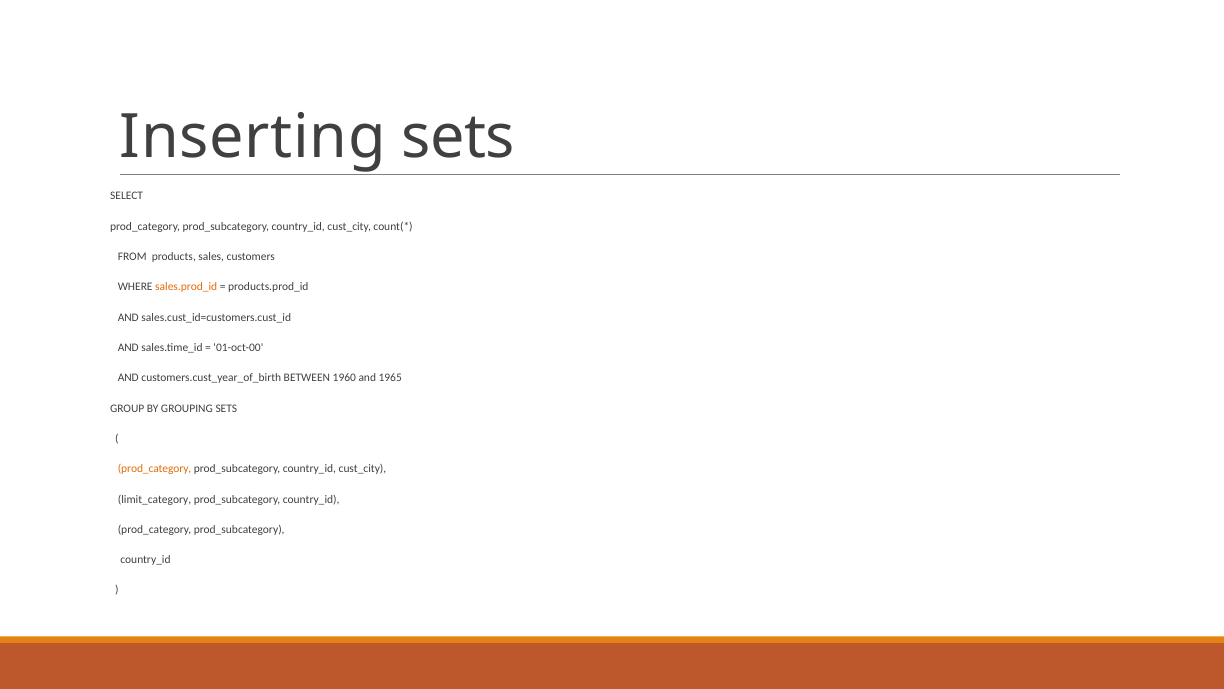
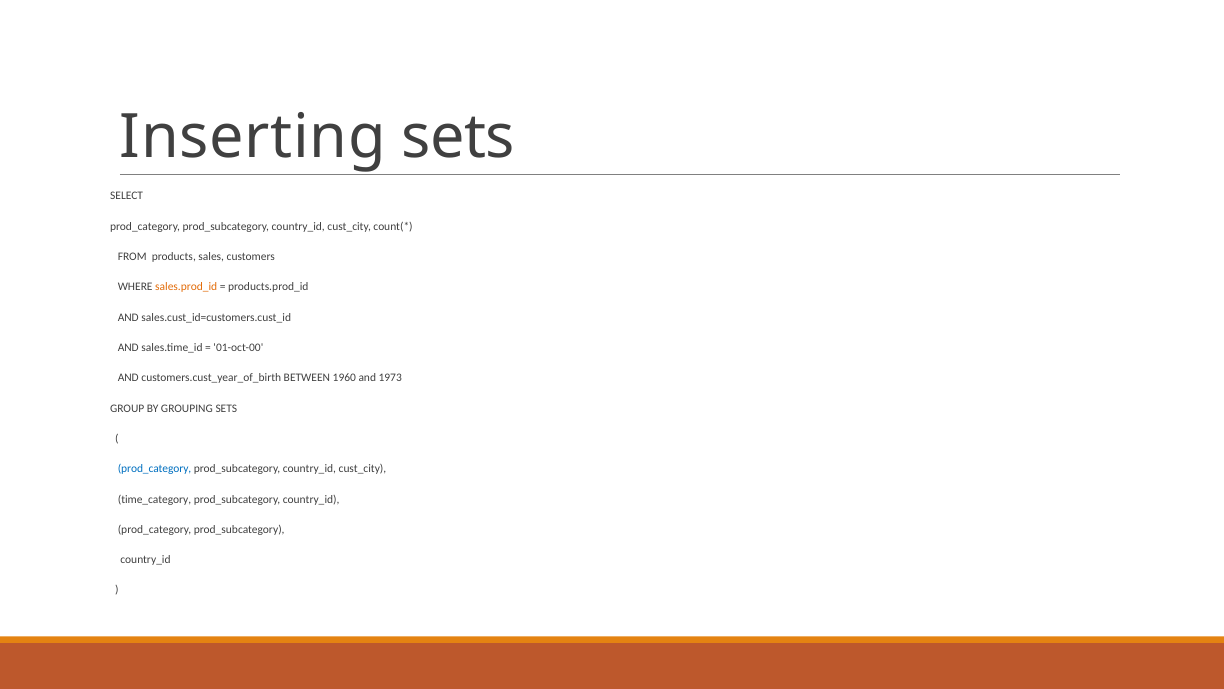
1965: 1965 -> 1973 (390, 378)
prod_category colour: orange -> blue (155, 469)
limit_category: limit_category -> time_category (154, 499)
